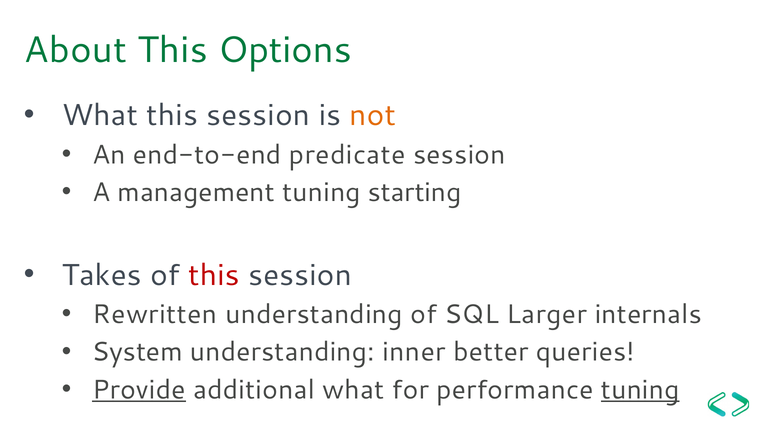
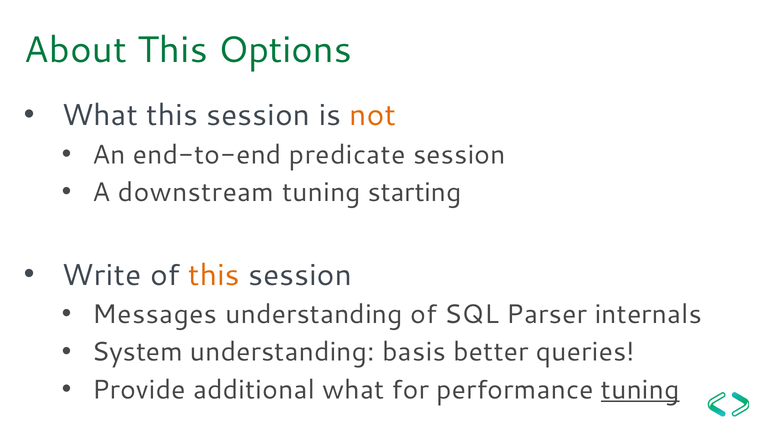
management: management -> downstream (196, 192)
Takes: Takes -> Write (102, 275)
this colour: red -> orange (214, 275)
Rewritten: Rewritten -> Messages (155, 315)
Larger: Larger -> Parser (547, 315)
inner: inner -> basis (414, 352)
Provide underline: present -> none (139, 390)
